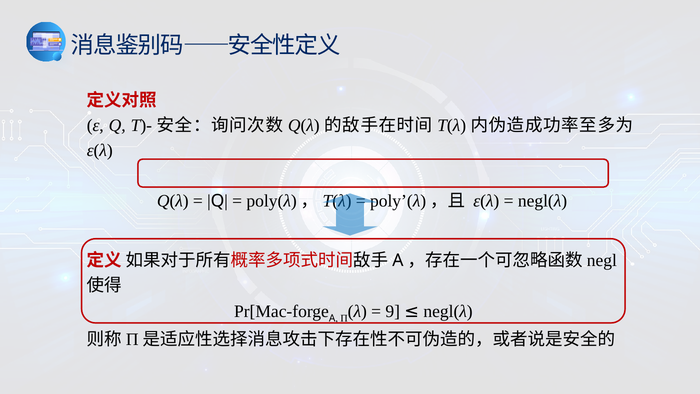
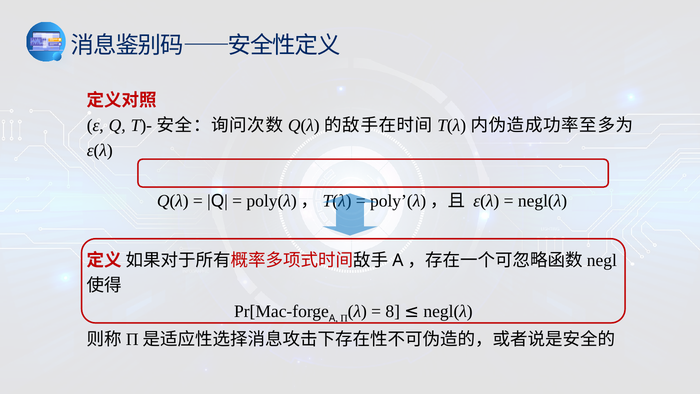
9: 9 -> 8 (393, 311)
